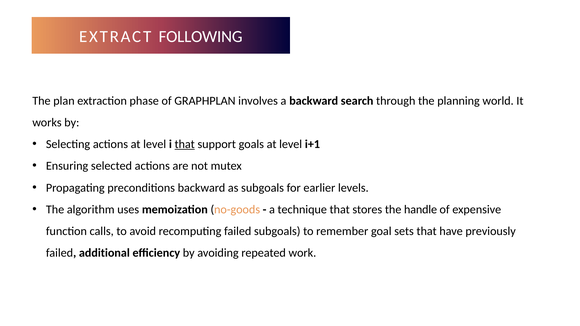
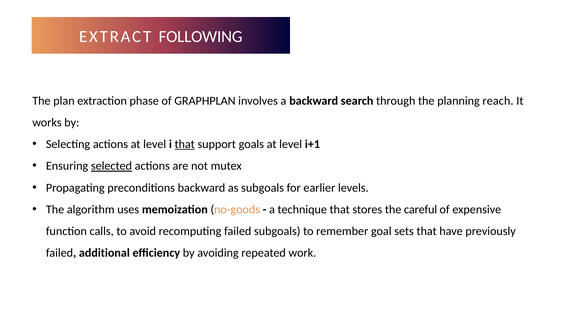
world: world -> reach (498, 101)
selected underline: none -> present (111, 166)
handle: handle -> careful (421, 210)
